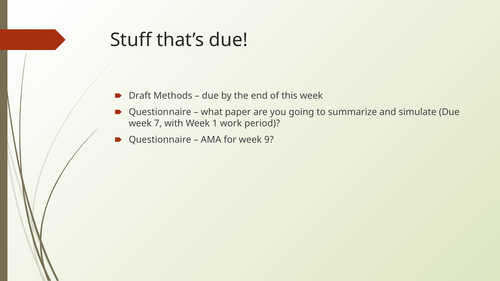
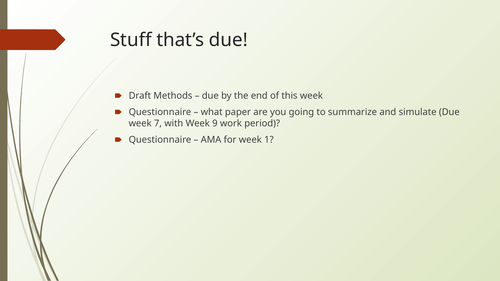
1: 1 -> 9 (215, 123)
9: 9 -> 1 (269, 140)
